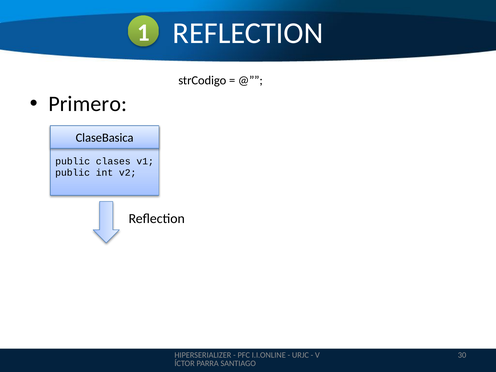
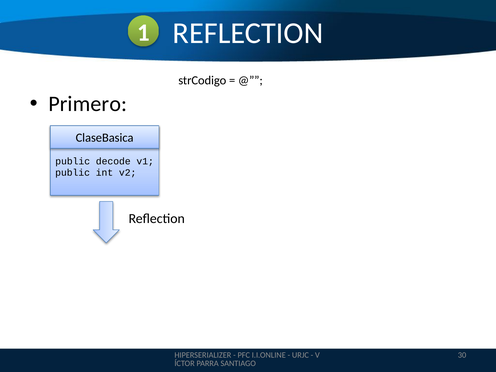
clases: clases -> decode (113, 161)
